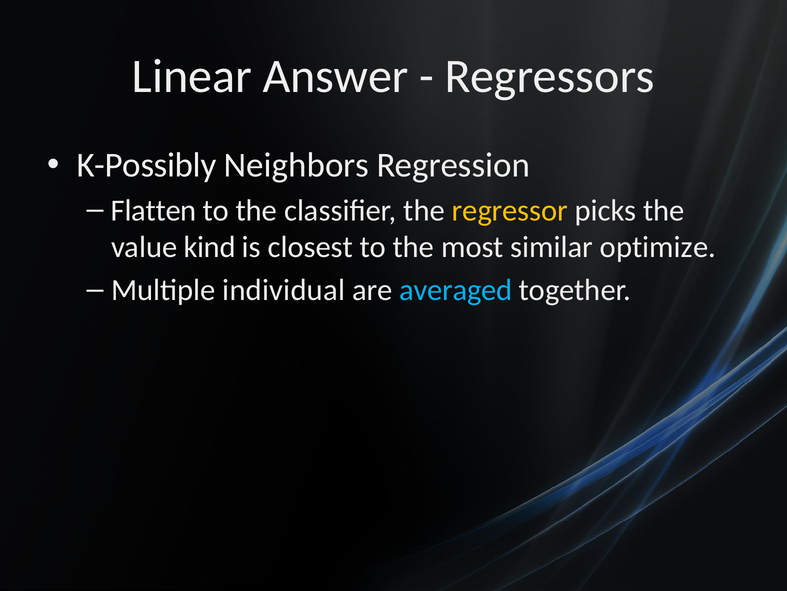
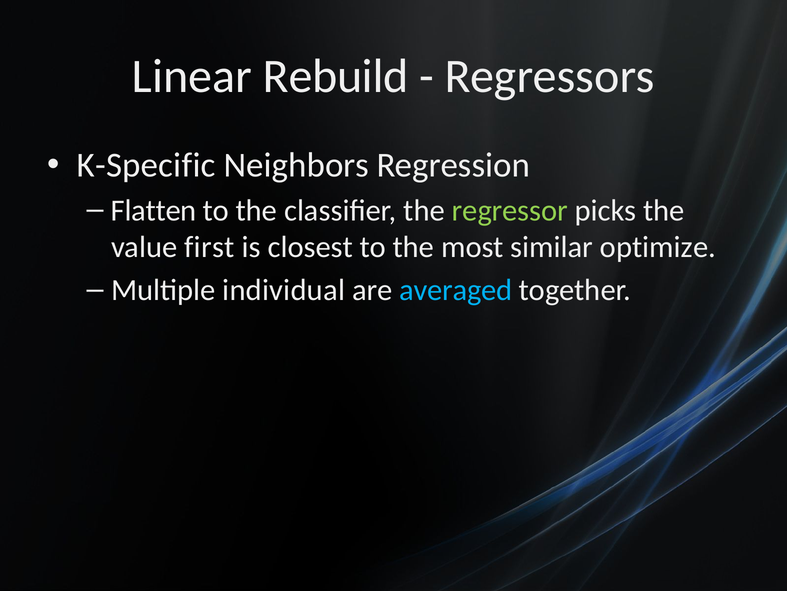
Answer: Answer -> Rebuild (336, 76)
K-Possibly: K-Possibly -> K-Specific (146, 165)
regressor colour: yellow -> light green (510, 210)
kind: kind -> first (209, 247)
